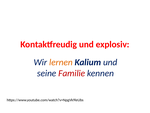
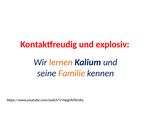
Familie colour: red -> orange (72, 73)
